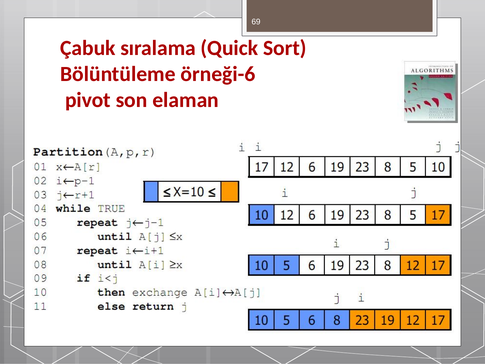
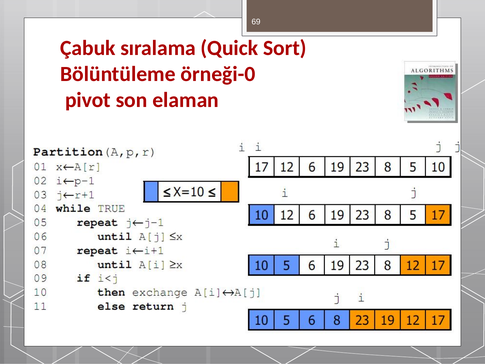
örneği-6: örneği-6 -> örneği-0 (218, 74)
